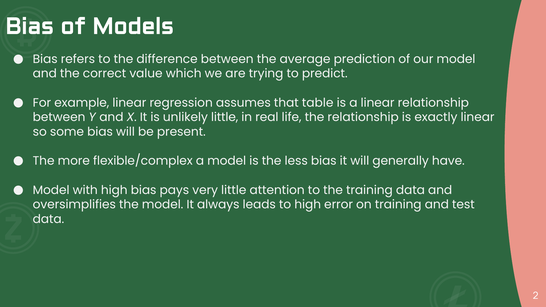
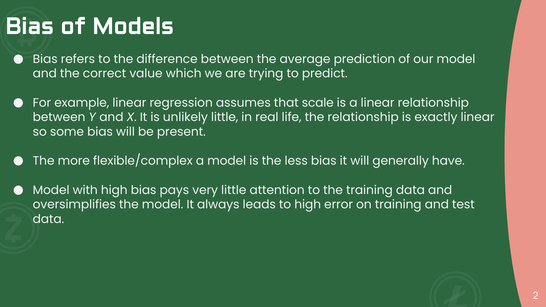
table: table -> scale (318, 103)
